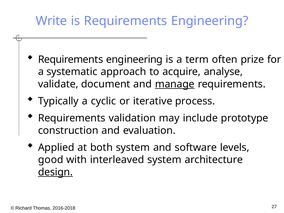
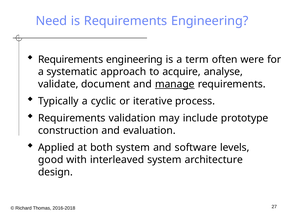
Write: Write -> Need (51, 21)
prize: prize -> were (252, 59)
design underline: present -> none (55, 172)
